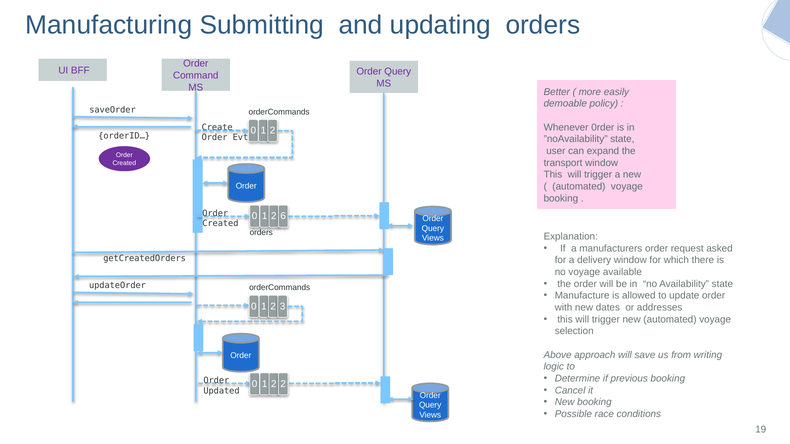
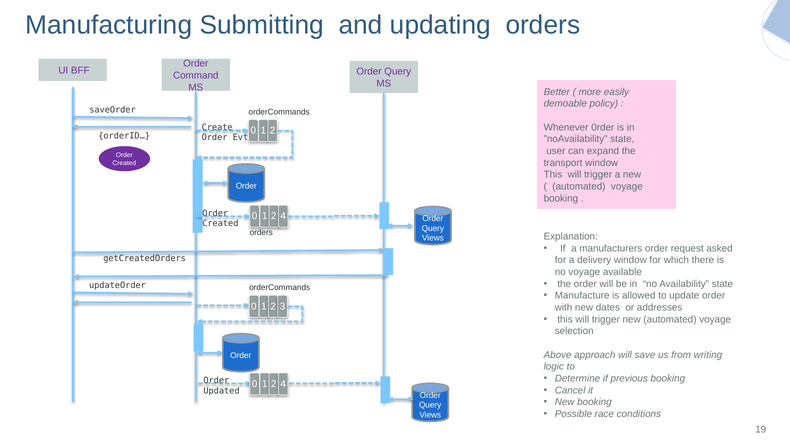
6: 6 -> 4 (283, 216)
2: 2 -> 4 (283, 384)
